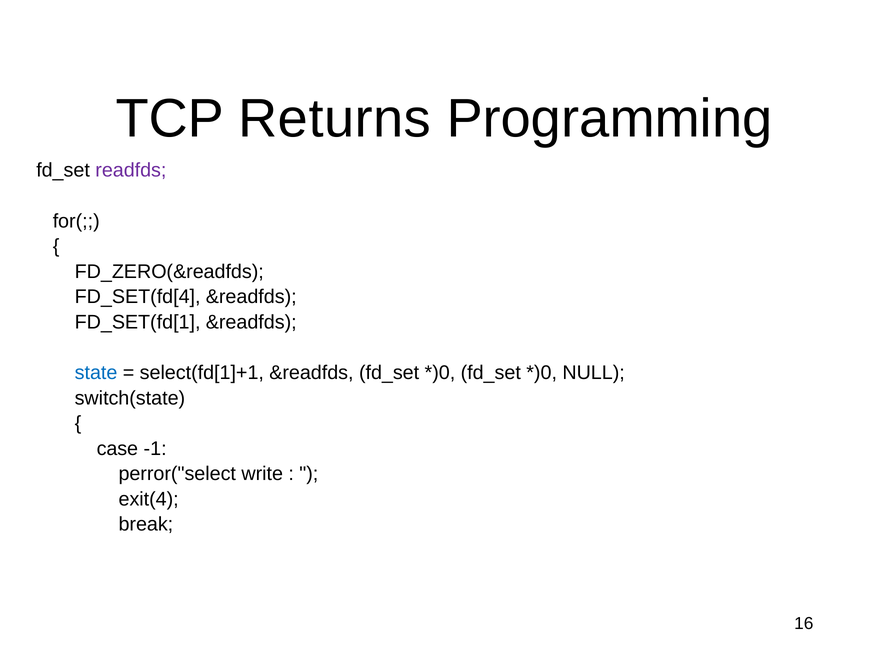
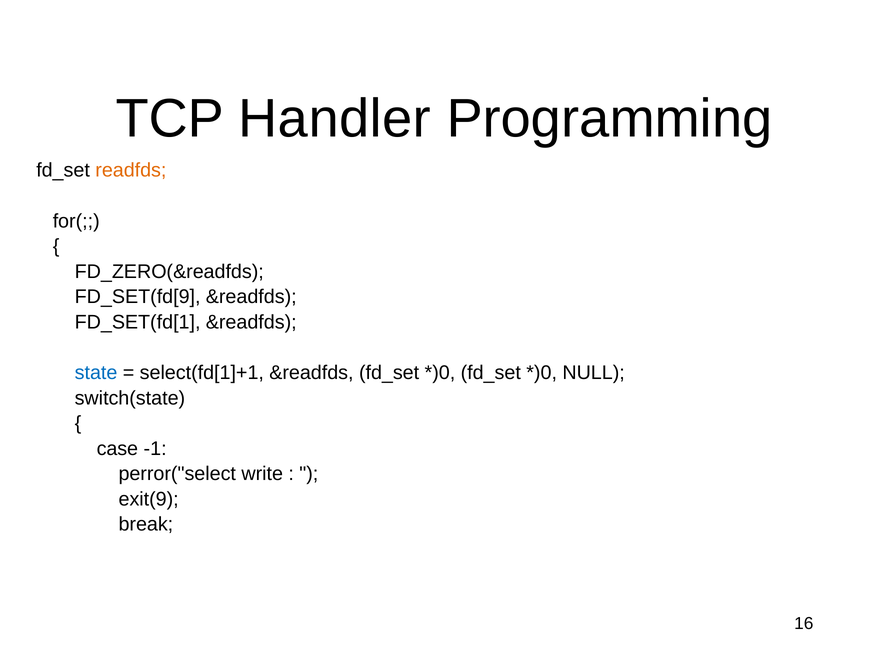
Returns: Returns -> Handler (335, 119)
readfds colour: purple -> orange (131, 170)
FD_SET(fd[4: FD_SET(fd[4 -> FD_SET(fd[9 (138, 297)
exit(4: exit(4 -> exit(9 (149, 499)
